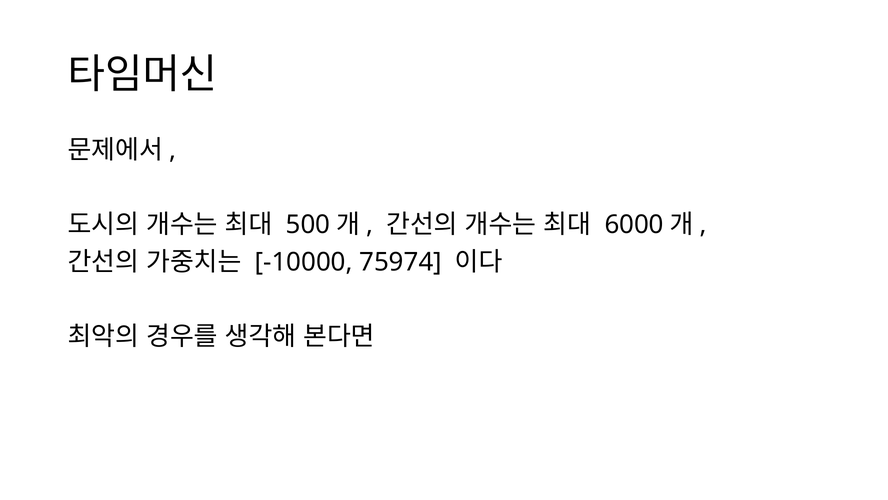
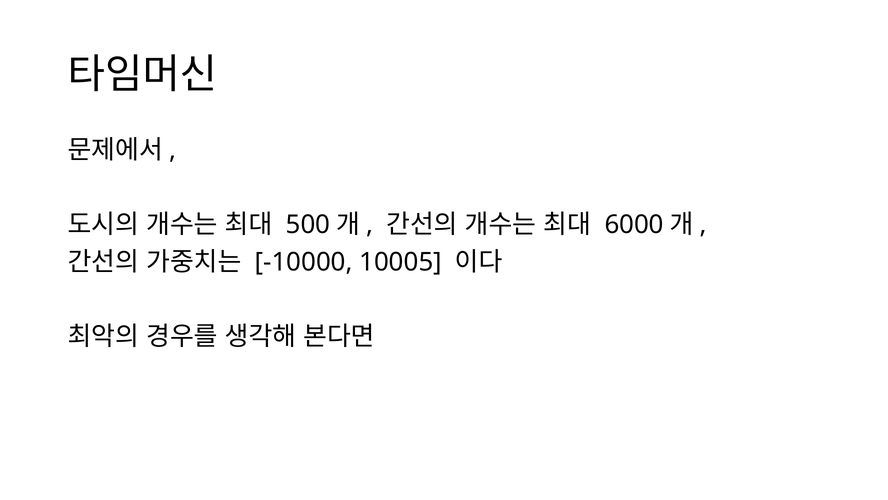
75974: 75974 -> 10005 (401, 262)
